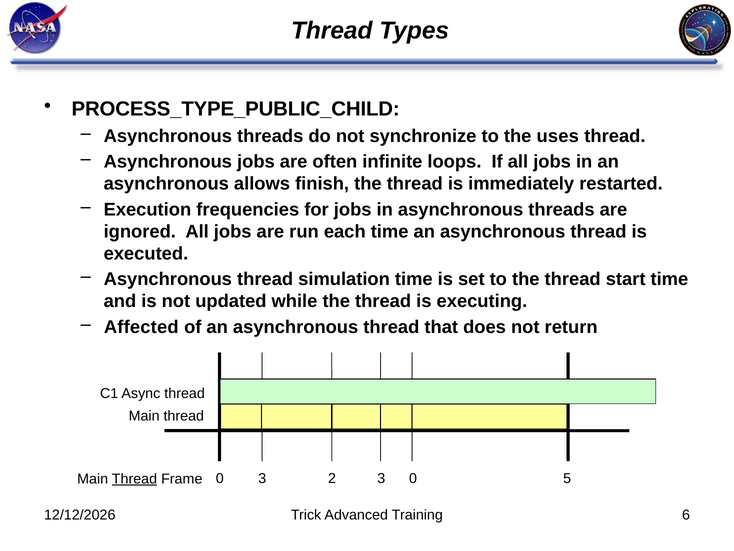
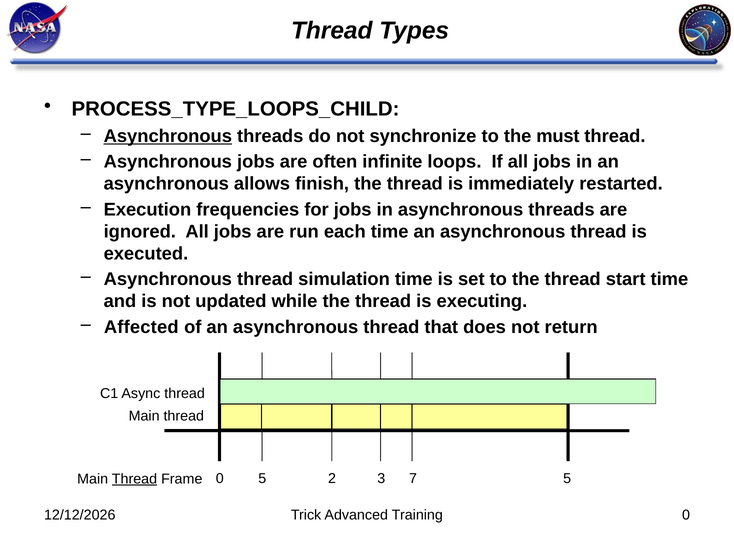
PROCESS_TYPE_PUBLIC_CHILD: PROCESS_TYPE_PUBLIC_CHILD -> PROCESS_TYPE_LOOPS_CHILD (236, 109)
Asynchronous underline: none -> present (168, 136)
uses: uses -> must (558, 136)
0 3: 3 -> 5 (262, 478)
3 0: 0 -> 7 (413, 478)
Training 6: 6 -> 0 (686, 515)
